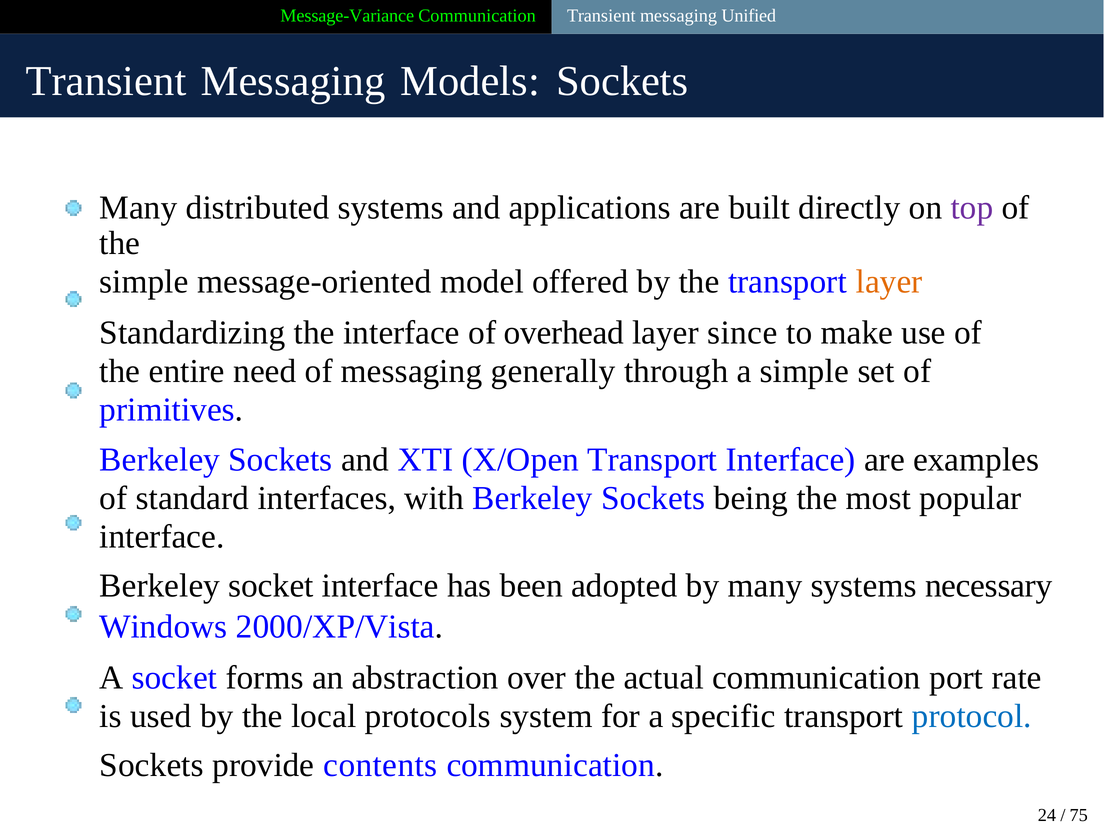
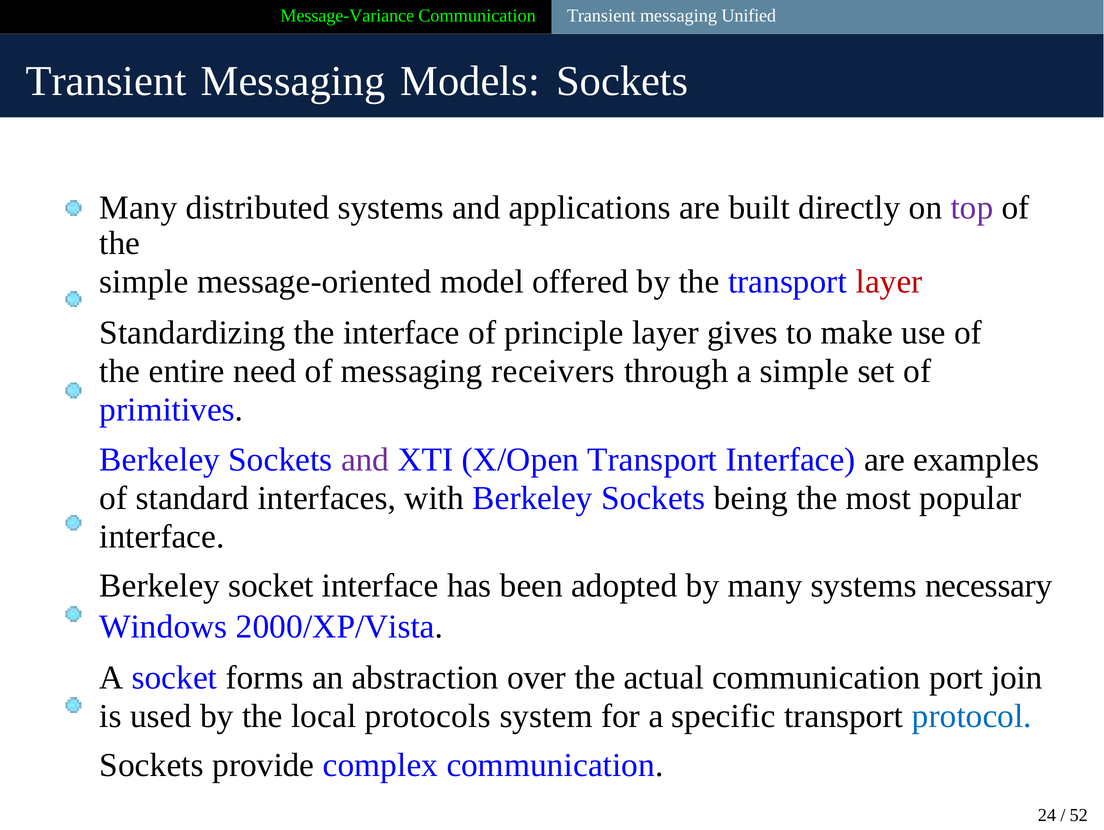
layer colour: orange -> red (889, 282)
overhead: overhead -> principle (564, 333)
since: since -> gives (743, 333)
generally: generally -> receivers (553, 371)
and colour: black -> purple (365, 460)
rate: rate -> join (1017, 678)
contents: contents -> complex (380, 765)
75: 75 -> 52 (1079, 816)
